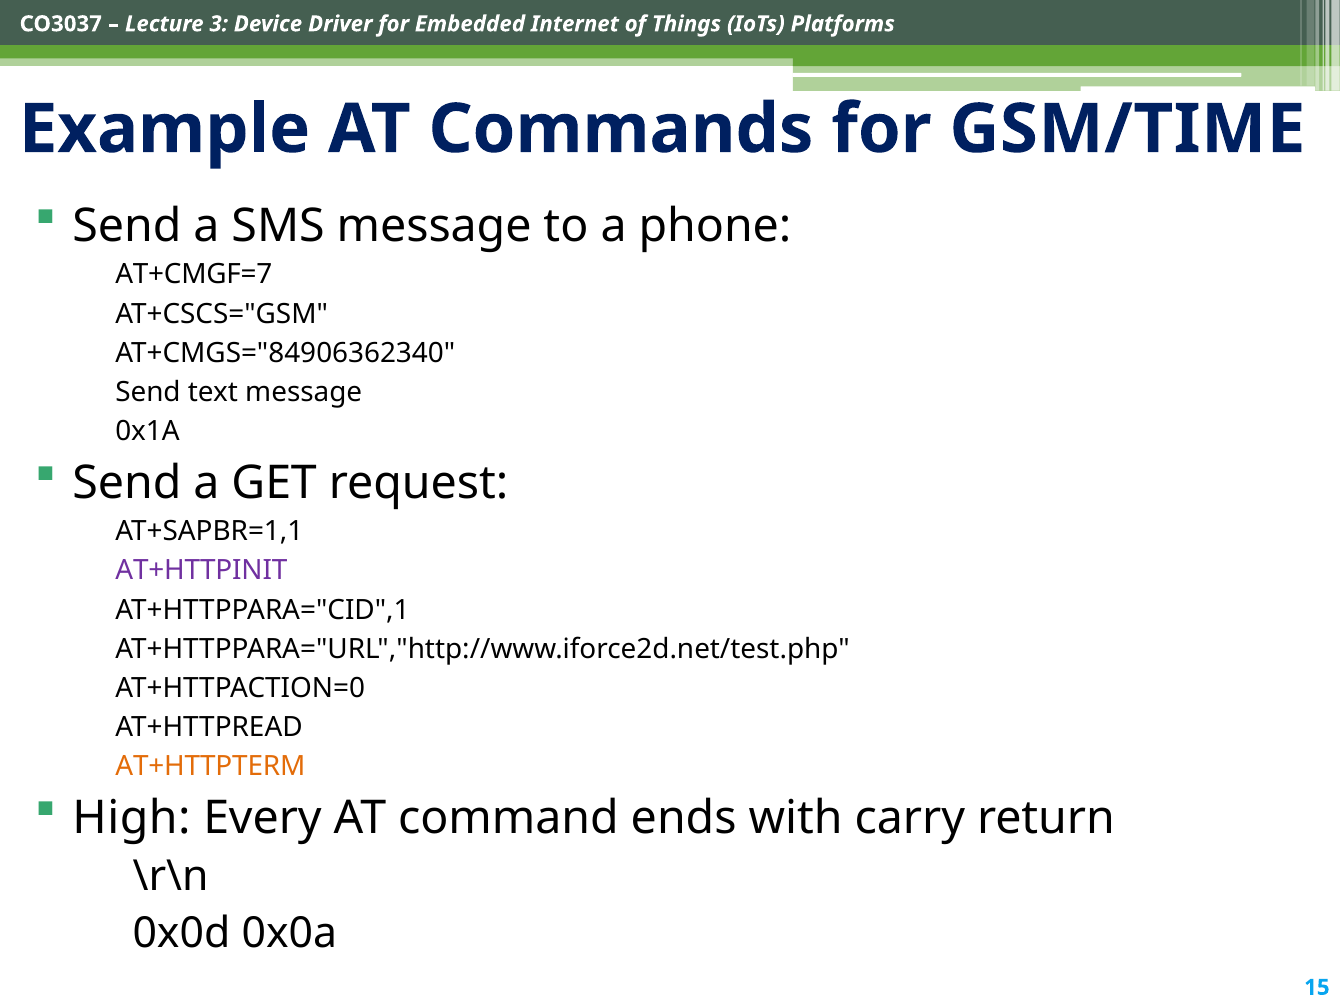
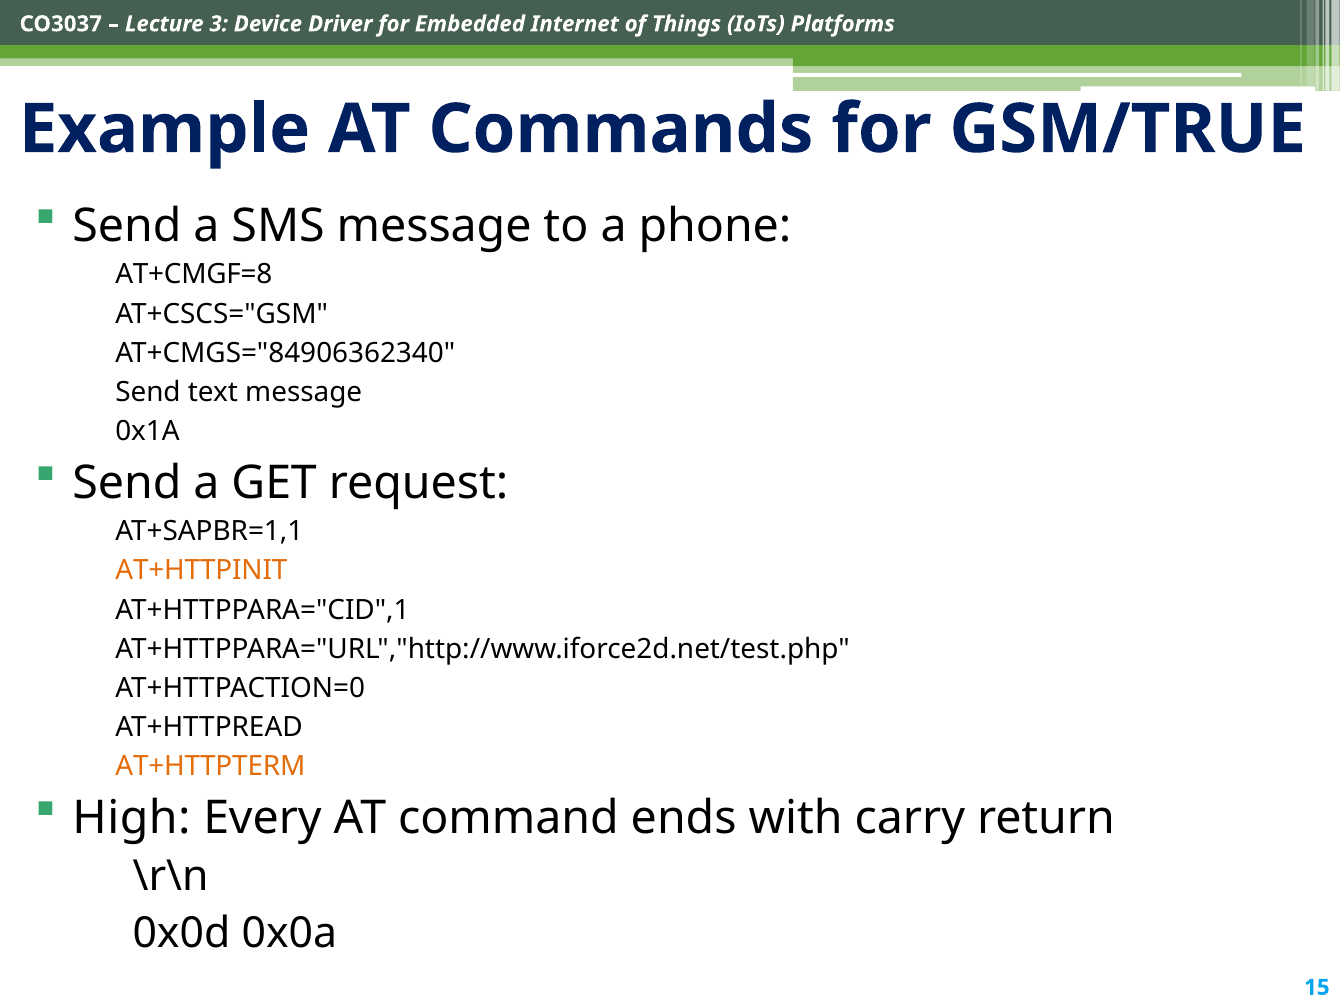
GSM/TIME: GSM/TIME -> GSM/TRUE (1128, 129)
AT+CMGF=7: AT+CMGF=7 -> AT+CMGF=8 (194, 275)
AT+HTTPINIT colour: purple -> orange (201, 571)
